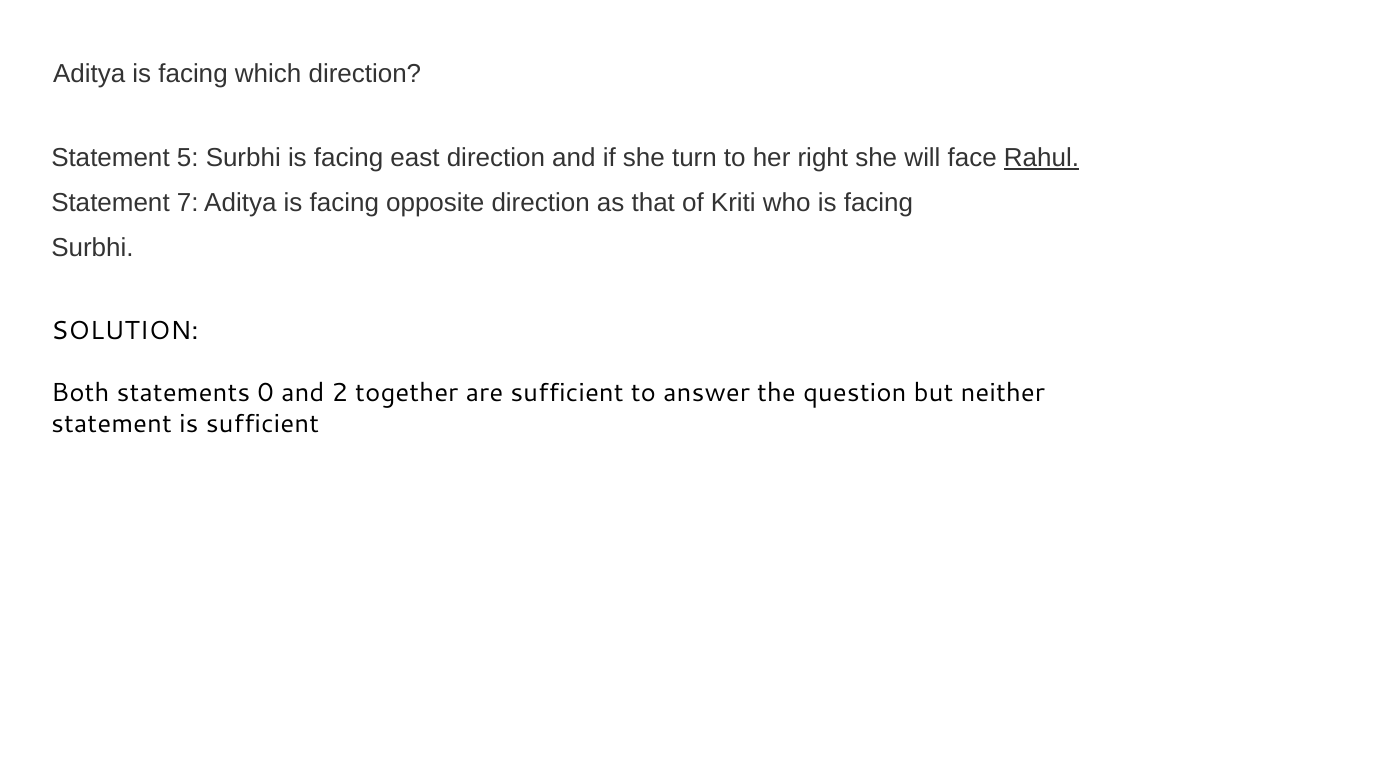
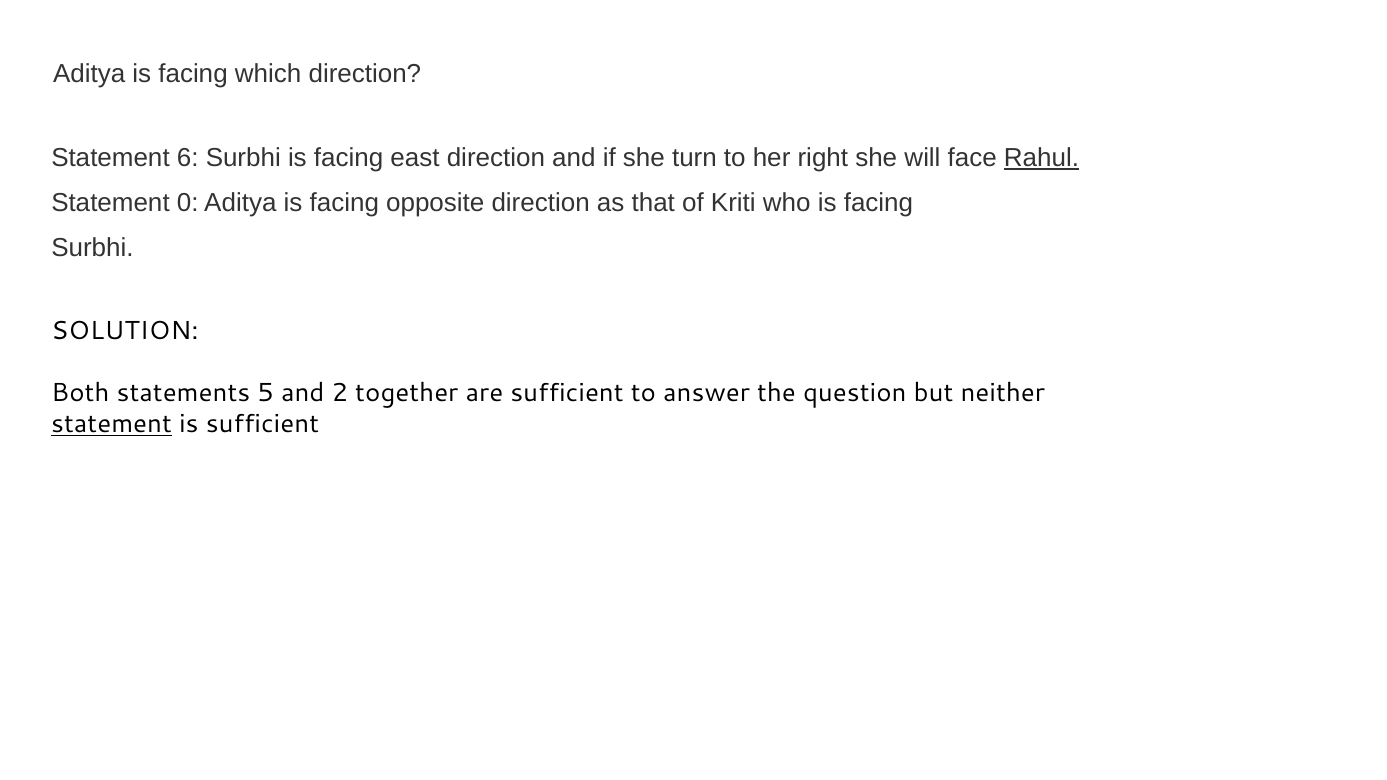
5: 5 -> 6 (188, 158)
7: 7 -> 0 (188, 203)
0: 0 -> 5 (266, 393)
statement underline: none -> present (112, 424)
